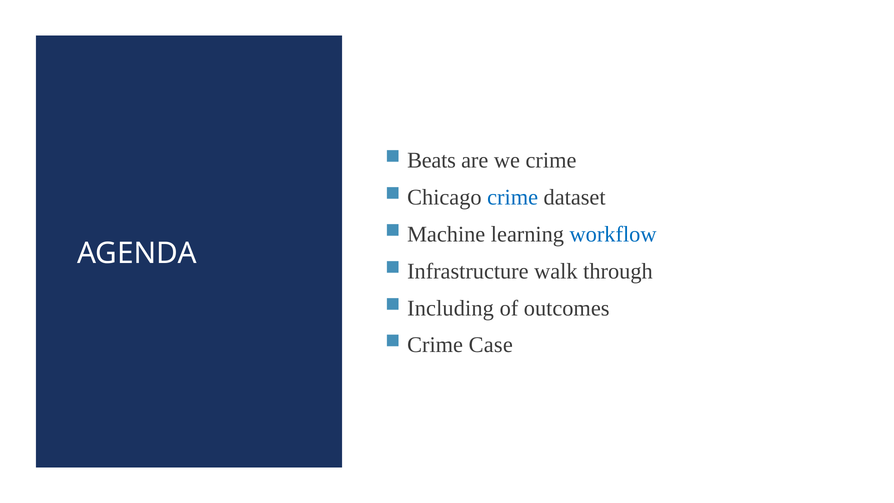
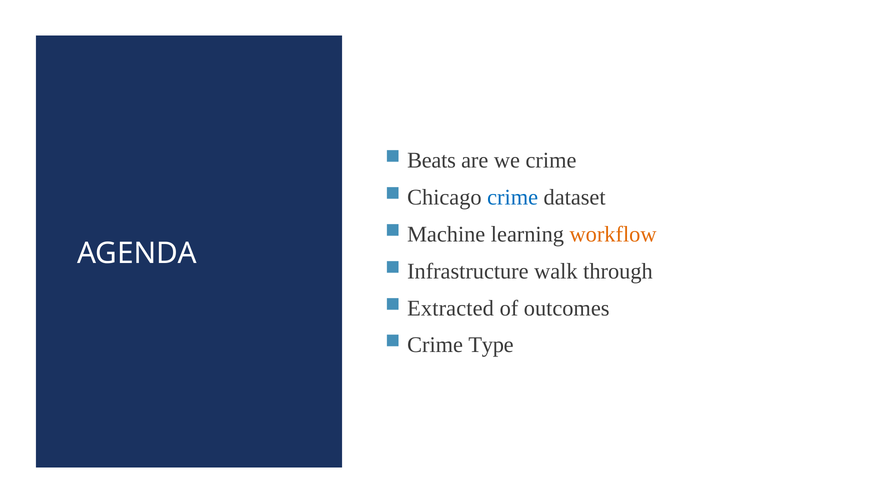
workflow colour: blue -> orange (613, 234)
Including: Including -> Extracted (451, 308)
Case: Case -> Type (491, 345)
